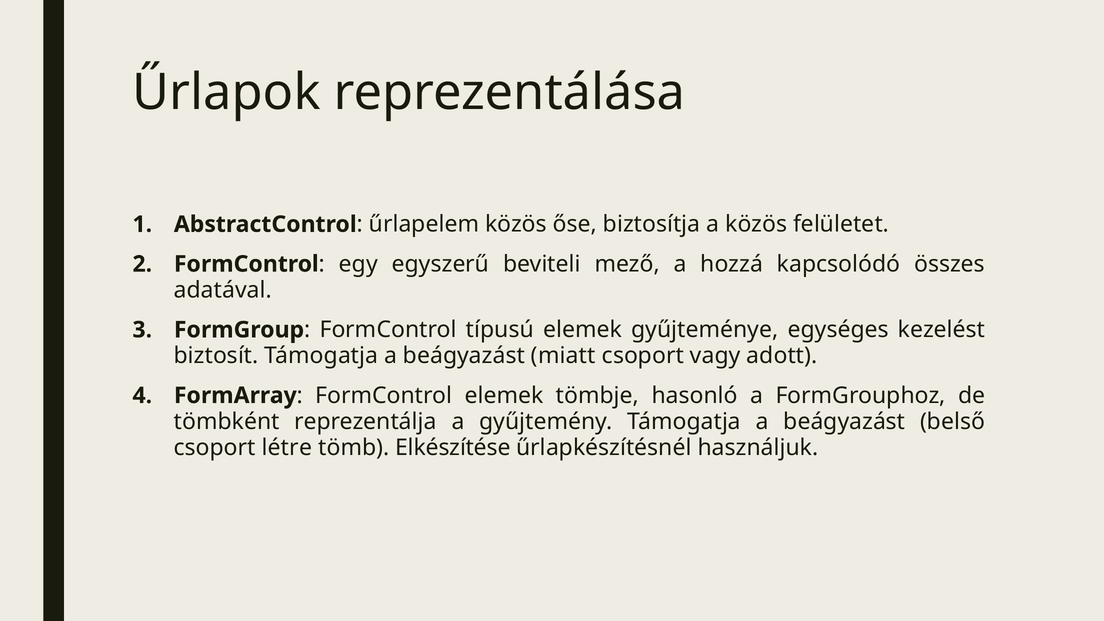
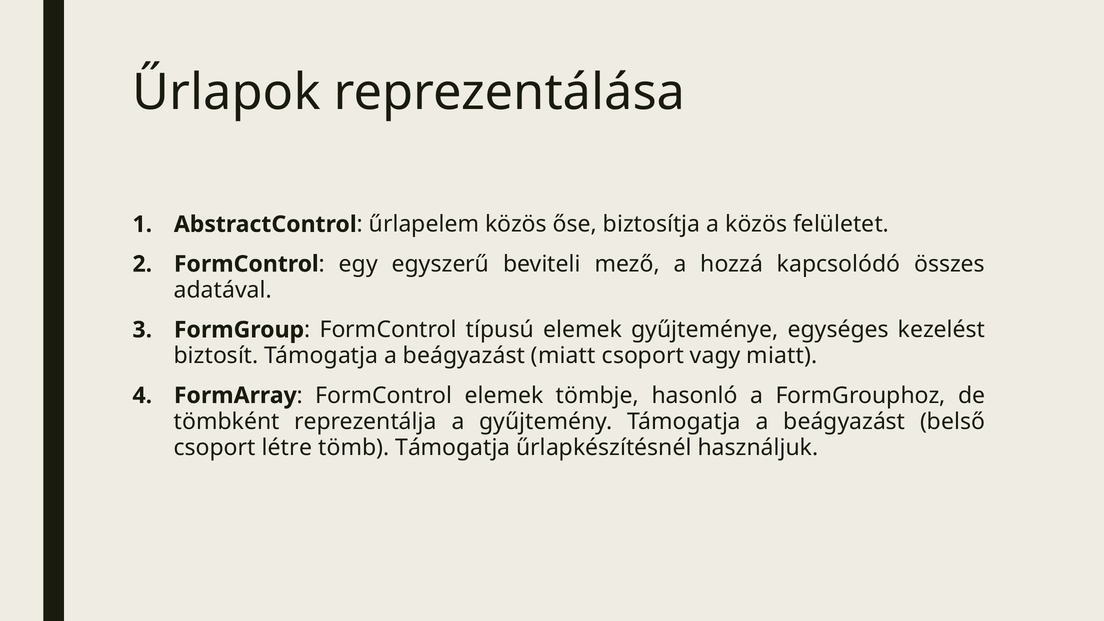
vagy adott: adott -> miatt (782, 356)
tömb Elkészítése: Elkészítése -> Támogatja (453, 447)
